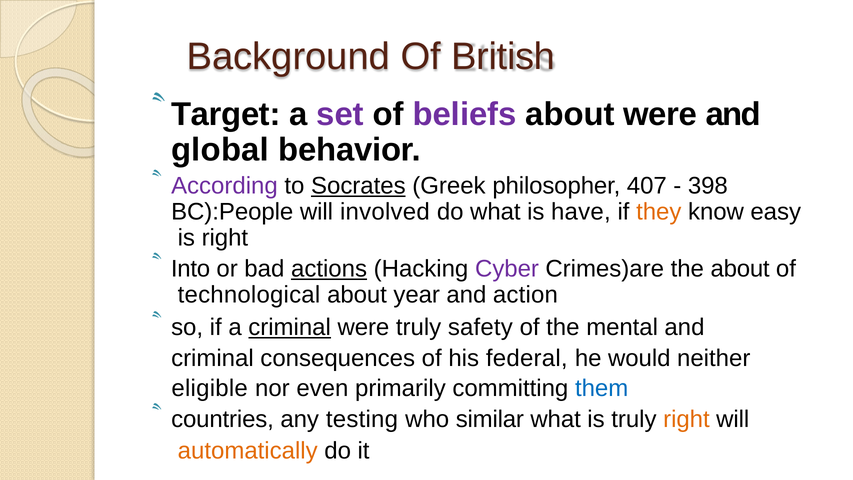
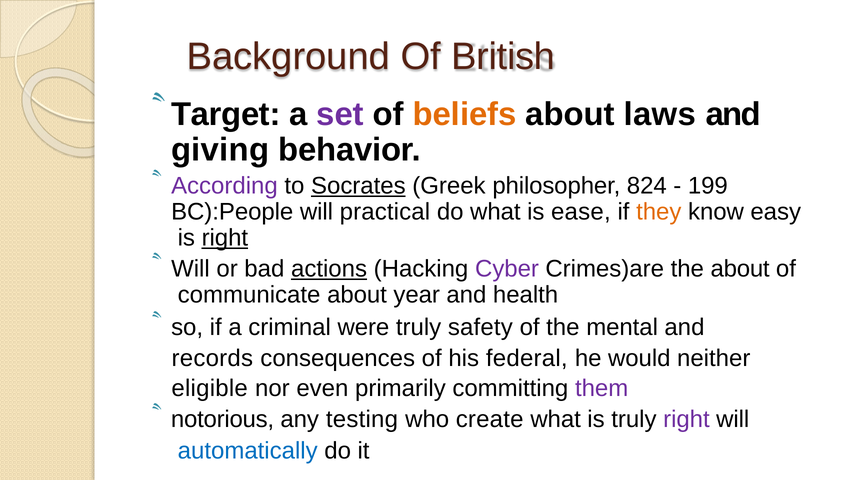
beliefs colour: purple -> orange (465, 114)
about were: were -> laws (660, 114)
global: global -> giving (220, 150)
407: 407 -> 824 (647, 186)
398: 398 -> 199 (708, 186)
involved: involved -> practical (385, 212)
have: have -> ease (581, 212)
right underline: none -> present (225, 238)
Into: Into -> Will (190, 269)
technological: technological -> communicate (249, 295)
action: action -> health (526, 295)
criminal underline: present -> none (290, 327)
criminal: criminal -> records (212, 358)
them colour: blue -> purple (602, 388)
countries: countries -> notorious (223, 419)
similar: similar -> create (490, 419)
right colour: orange -> purple (686, 419)
automatically colour: orange -> blue (248, 450)
